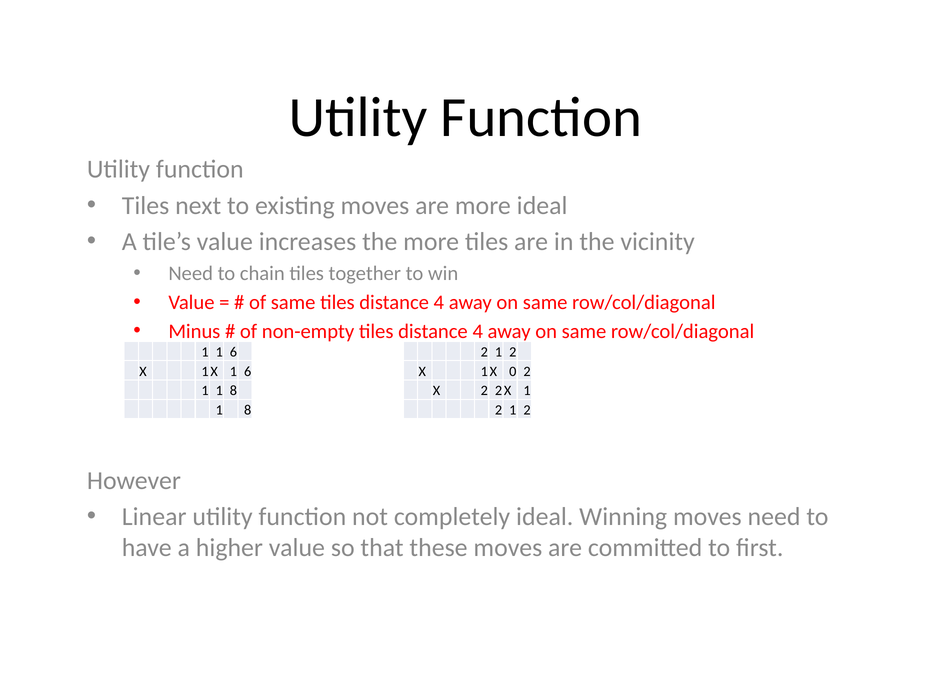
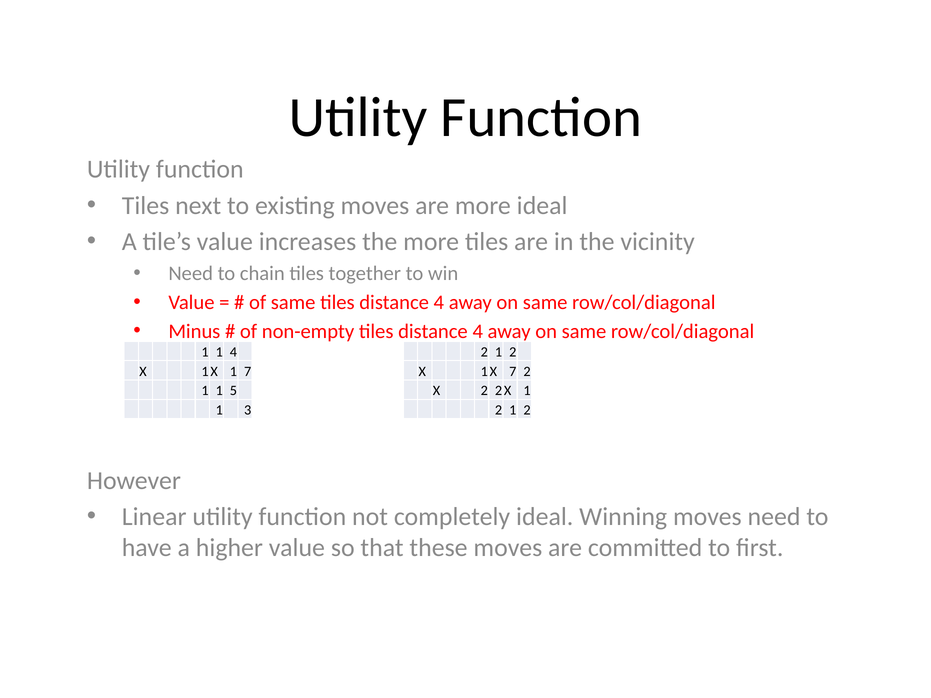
1 1 6: 6 -> 4 (233, 352)
6: 6 -> 7 (248, 372)
0: 0 -> 7 (513, 372)
1 1 8: 8 -> 5 (233, 391)
8: 8 -> 3 (248, 410)
